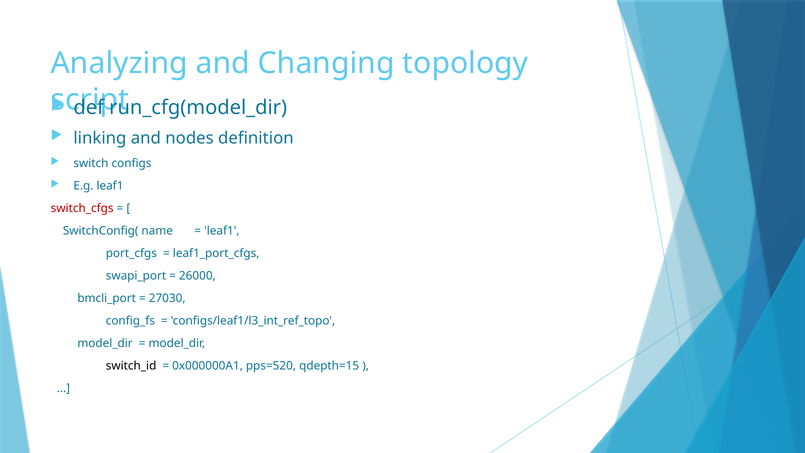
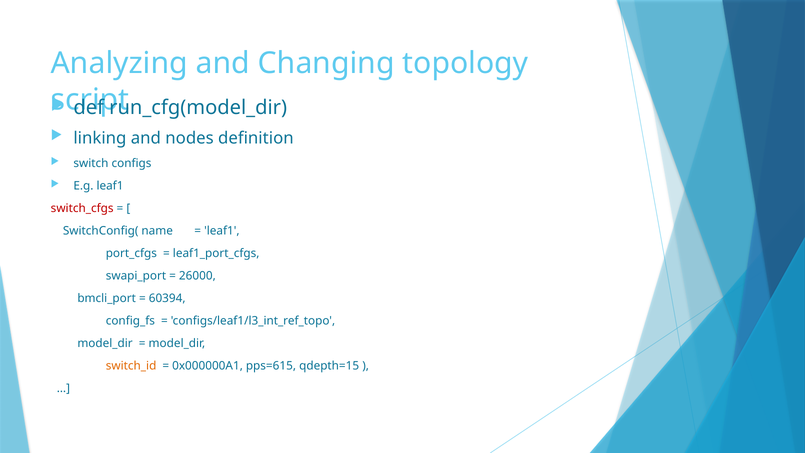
27030: 27030 -> 60394 (167, 298)
switch_id colour: black -> orange (131, 366)
pps=520: pps=520 -> pps=615 (271, 366)
